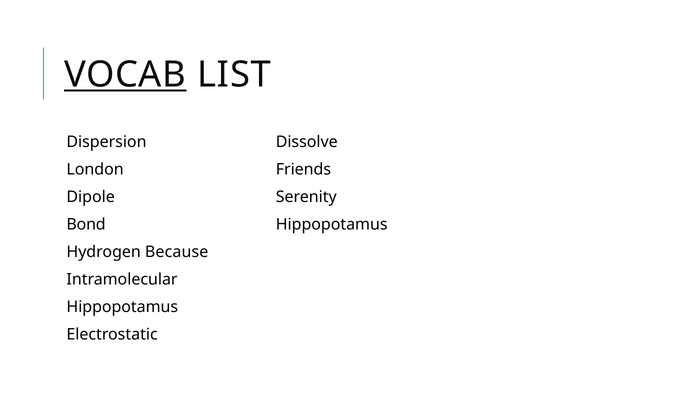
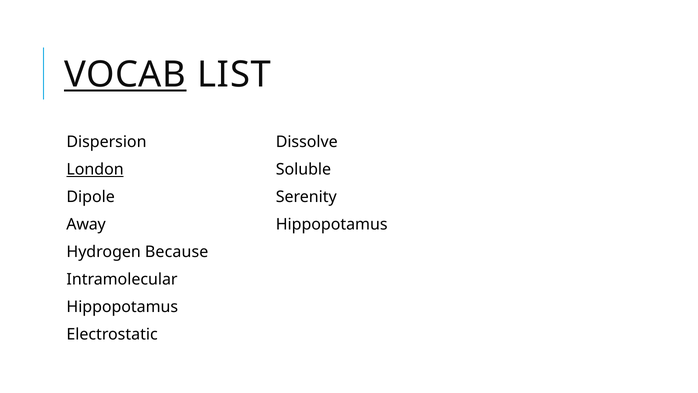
London underline: none -> present (95, 169)
Friends: Friends -> Soluble (303, 169)
Bond: Bond -> Away (86, 224)
